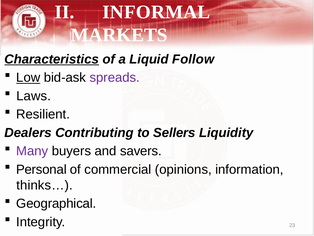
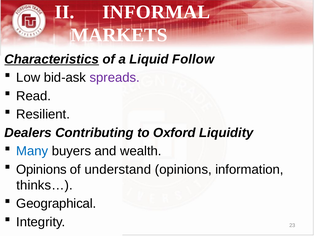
Low underline: present -> none (28, 78)
Laws: Laws -> Read (34, 96)
Sellers: Sellers -> Oxford (174, 132)
Many colour: purple -> blue (32, 151)
savers: savers -> wealth (141, 151)
Personal: Personal -> Opinions (41, 169)
commercial: commercial -> understand (118, 169)
